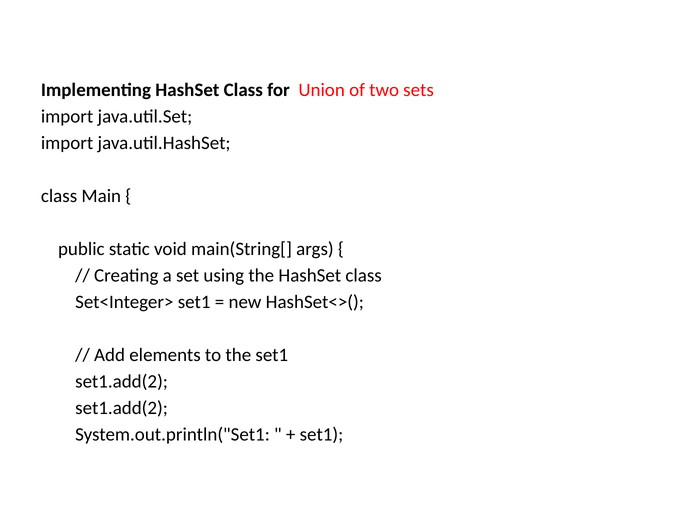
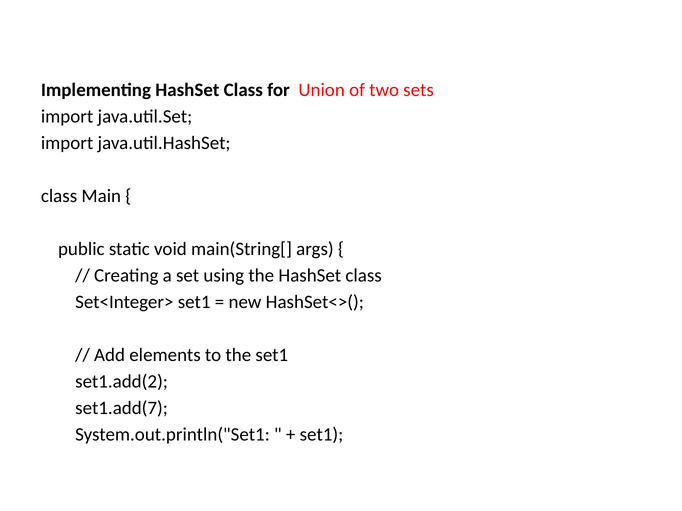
set1.add(2: set1.add(2 -> set1.add(7 (122, 408)
